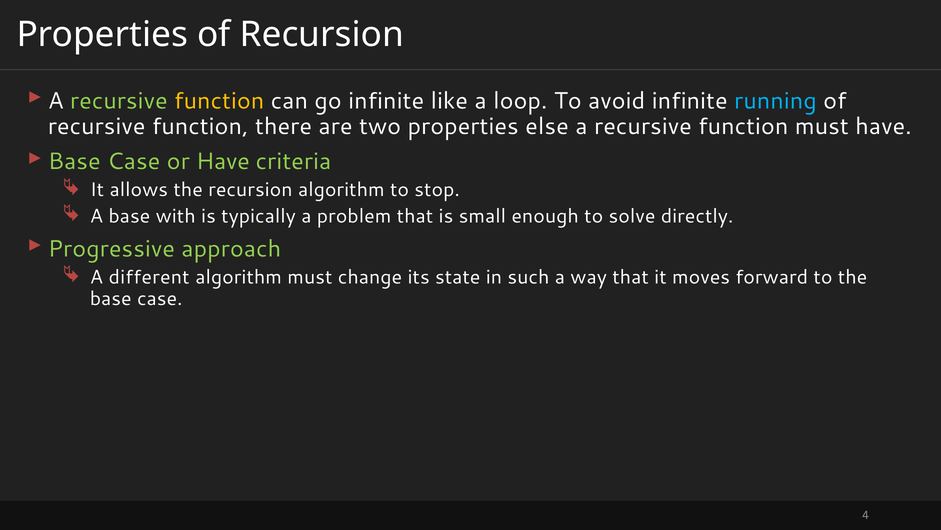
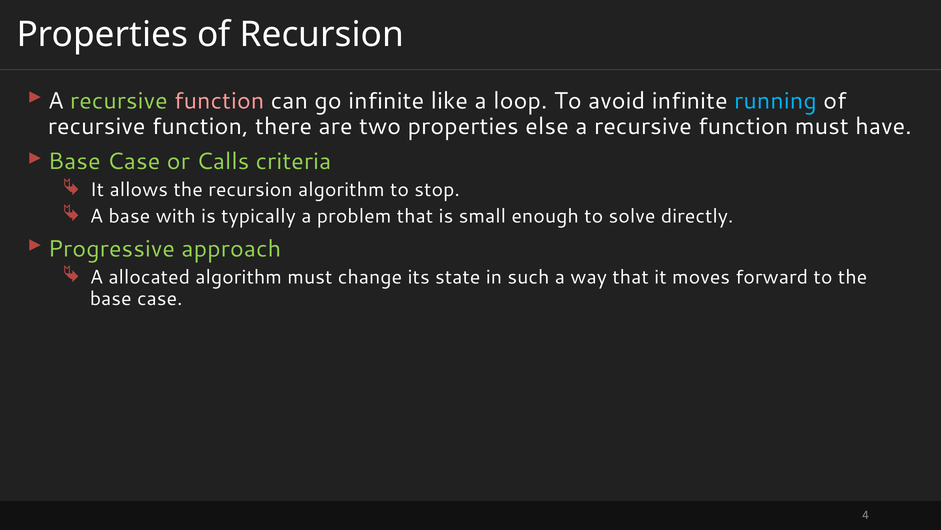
function colour: yellow -> pink (219, 101)
or Have: Have -> Calls (223, 162)
different: different -> allocated (149, 277)
